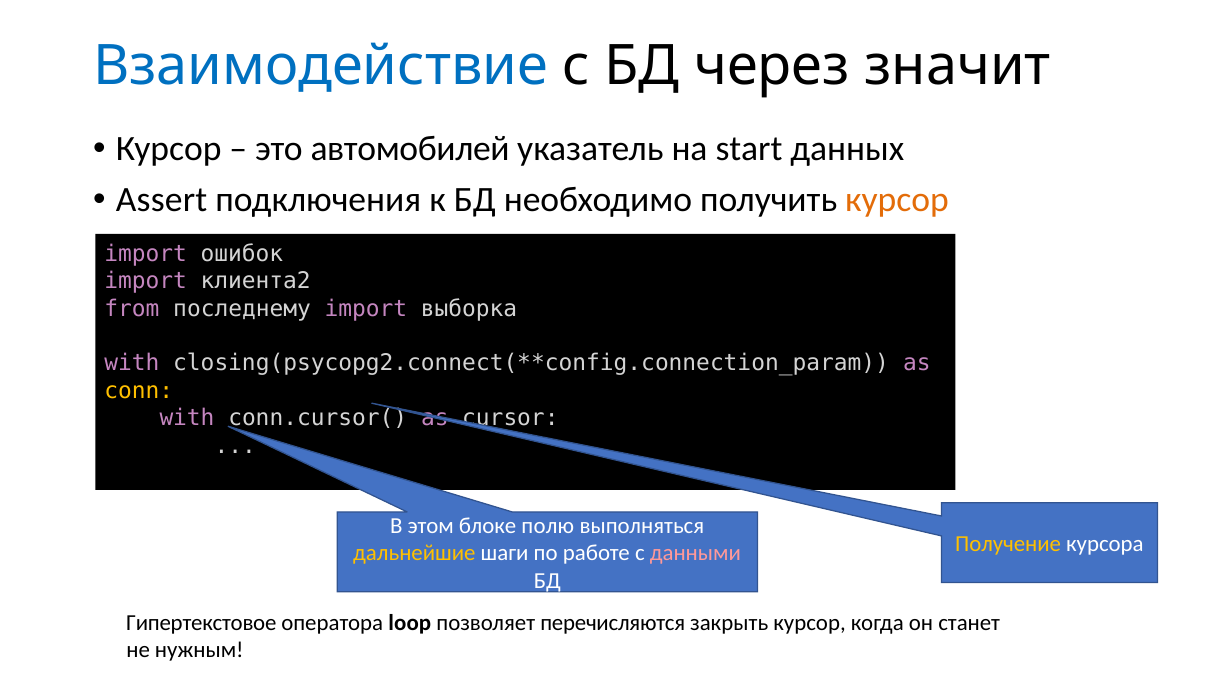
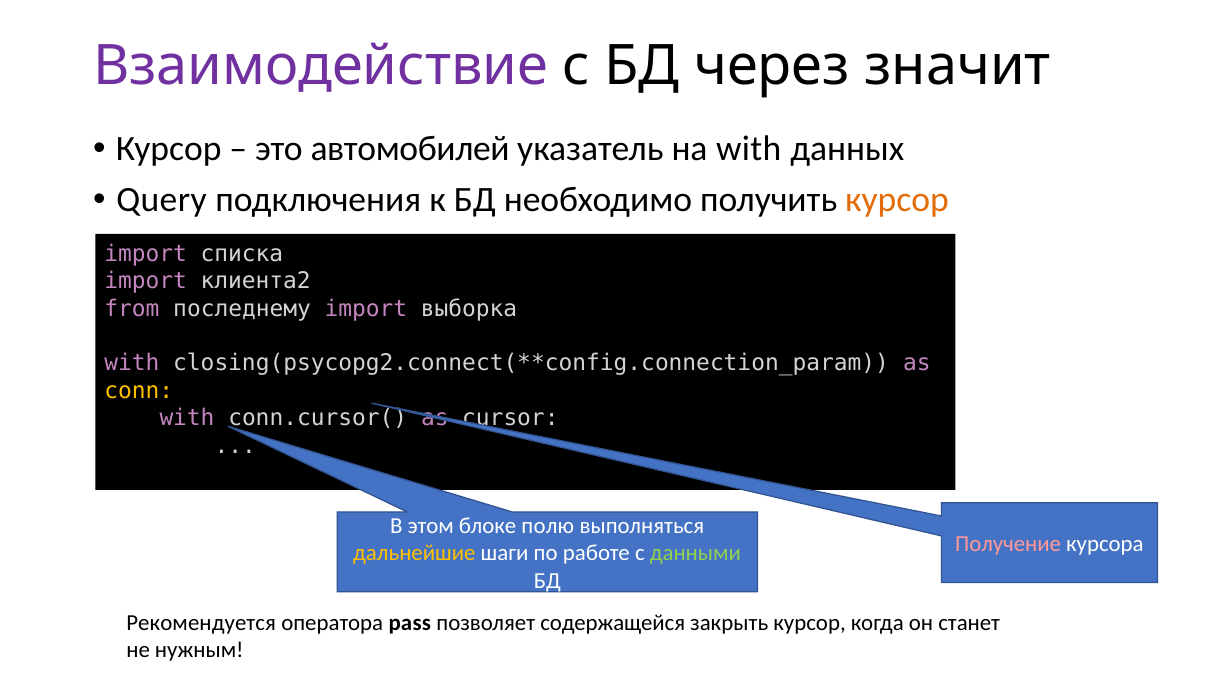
Взаимодействие colour: blue -> purple (321, 66)
на start: start -> with (749, 149)
Assert: Assert -> Query (162, 200)
ошибок: ошибок -> списка (242, 254)
Получение colour: yellow -> pink (1008, 544)
данными colour: pink -> light green (695, 554)
Гипертекстовое: Гипертекстовое -> Рекомендуется (201, 623)
loop: loop -> pass (410, 623)
перечисляются: перечисляются -> содержащейся (613, 623)
